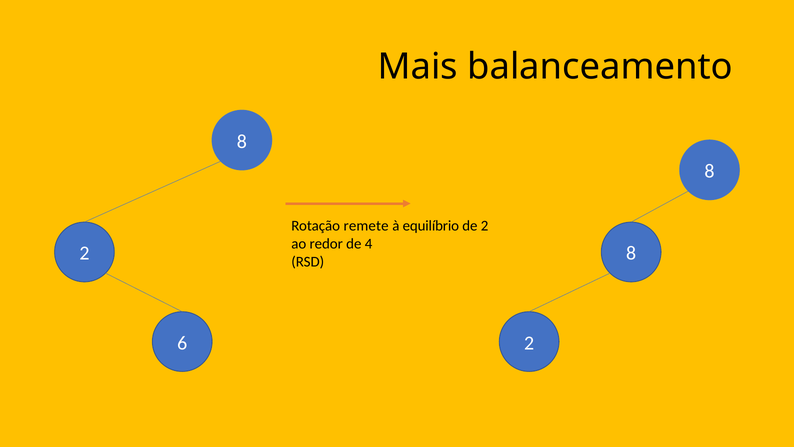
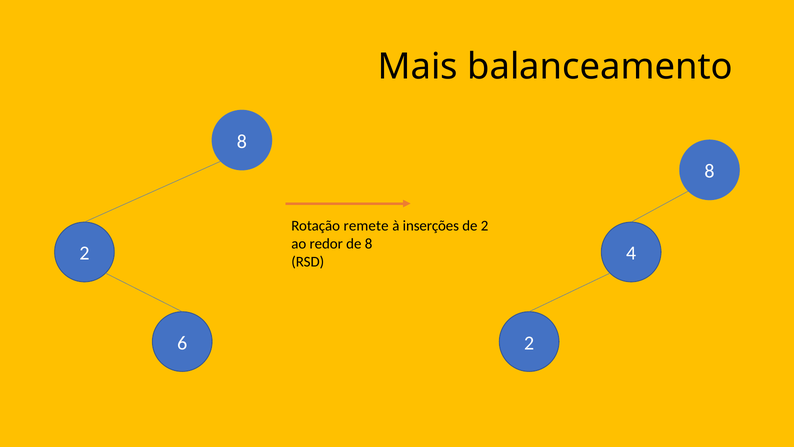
equilíbrio: equilíbrio -> inserções (431, 226)
de 4: 4 -> 8 (369, 244)
RSD 8: 8 -> 4 (631, 253)
